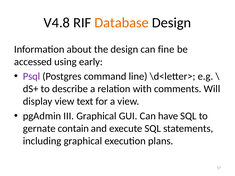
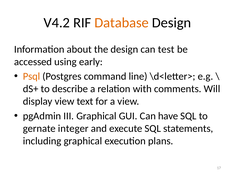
V4.8: V4.8 -> V4.2 (57, 23)
fine: fine -> test (166, 49)
Psql colour: purple -> orange (32, 76)
contain: contain -> integer (73, 129)
